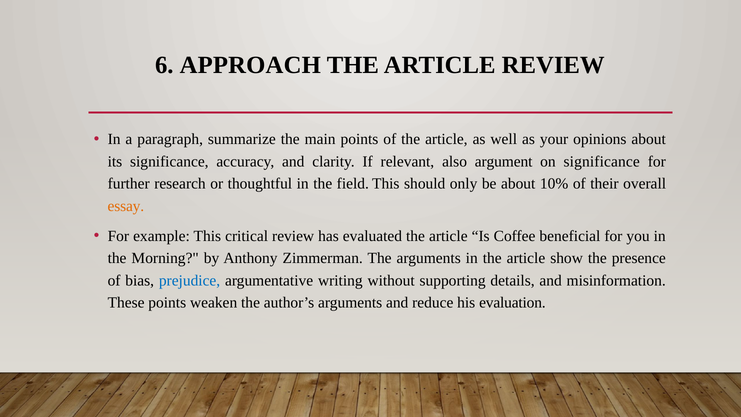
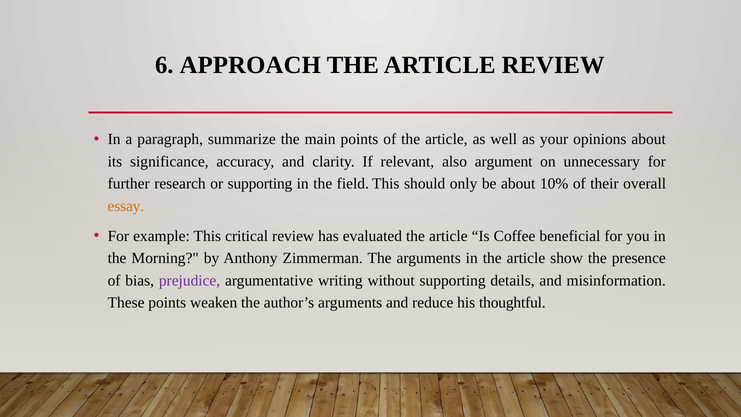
on significance: significance -> unnecessary (602, 162)
or thoughtful: thoughtful -> supporting (260, 184)
prejudice colour: blue -> purple (190, 280)
evaluation: evaluation -> thoughtful (512, 303)
